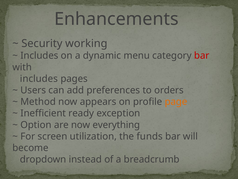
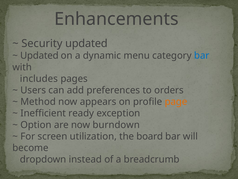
Security working: working -> updated (86, 43)
Includes: Includes -> Updated (39, 55)
bar colour: red -> blue (202, 55)
everything: everything -> burndown (116, 125)
funds: funds -> board (150, 136)
